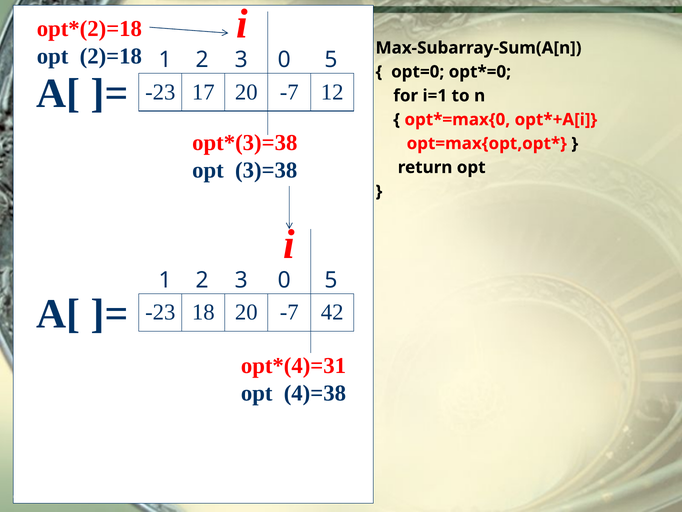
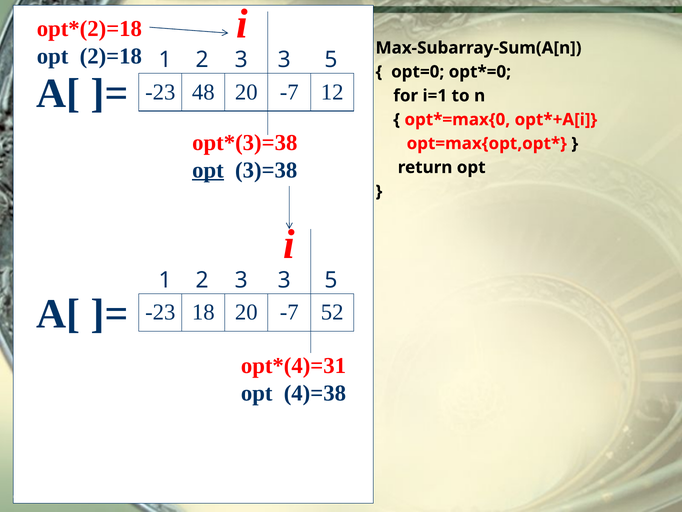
0: 0 -> 3 (284, 60)
17: 17 -> 48 (203, 92)
opt underline: none -> present (208, 170)
0: 0 -> 3 (284, 280)
-7 42: 42 -> 52 (332, 312)
